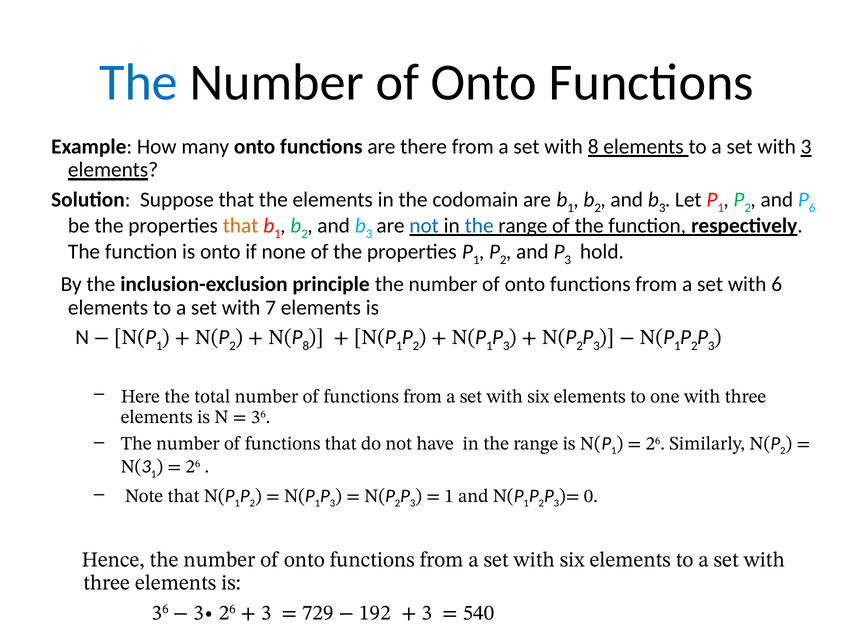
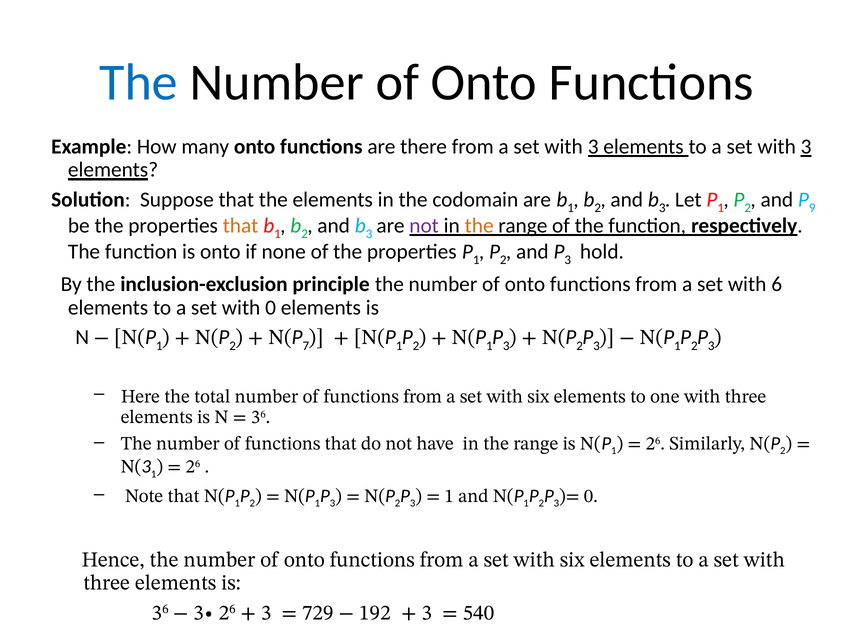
8: 8 -> 3 (593, 147)
6: 6 -> 9 (812, 208)
not colour: blue -> purple (424, 226)
the colour: blue -> orange (479, 226)
with 7: 7 -> 0 (271, 307)
8: 8 -> 7 (306, 345)
